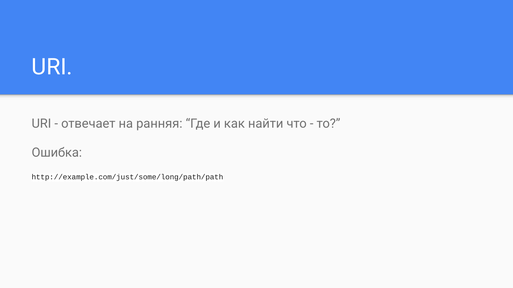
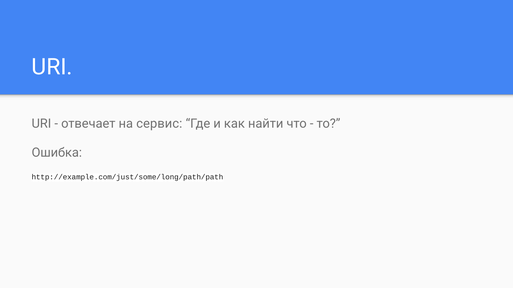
ранняя: ранняя -> сервис (159, 124)
